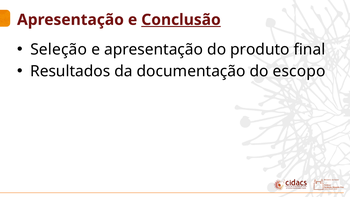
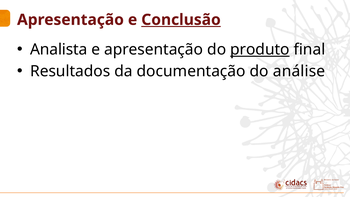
Seleção: Seleção -> Analista (59, 49)
produto underline: none -> present (260, 49)
escopo: escopo -> análise (299, 71)
